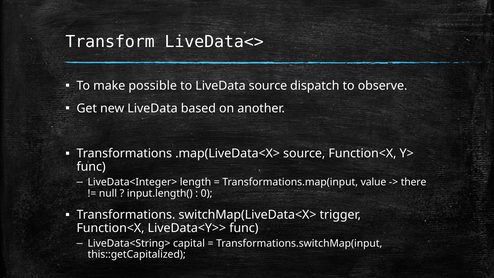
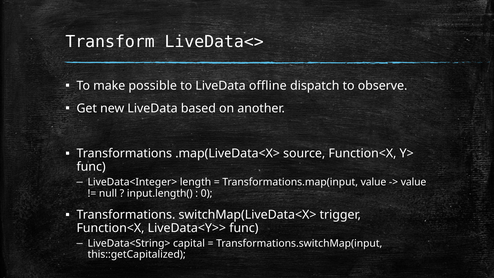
LiveData source: source -> offline (268, 86)
there: there -> value (414, 182)
